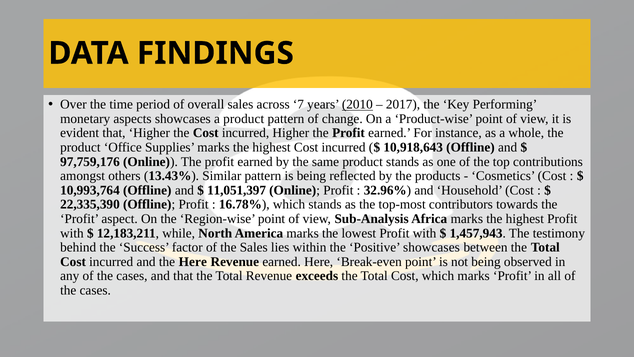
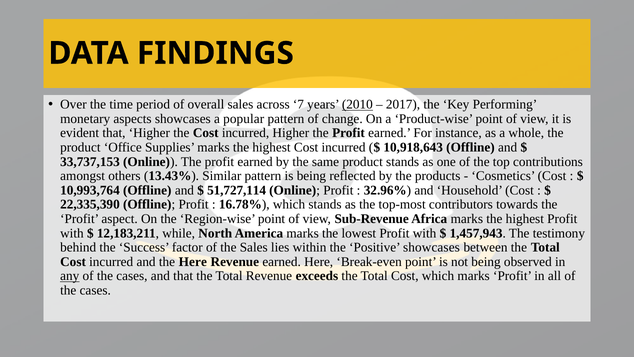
a product: product -> popular (244, 119)
97,759,176: 97,759,176 -> 33,737,153 (90, 162)
11,051,397: 11,051,397 -> 51,727,114 (237, 190)
Sub-Analysis: Sub-Analysis -> Sub-Revenue (372, 219)
any underline: none -> present (70, 276)
